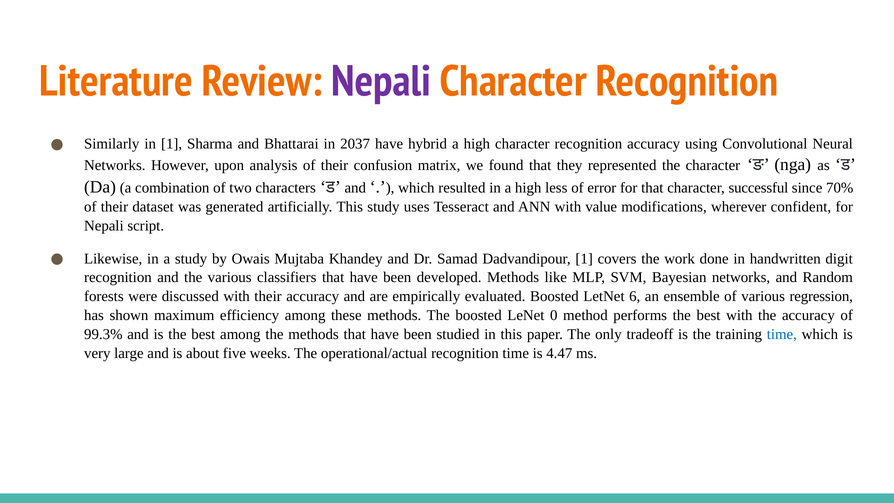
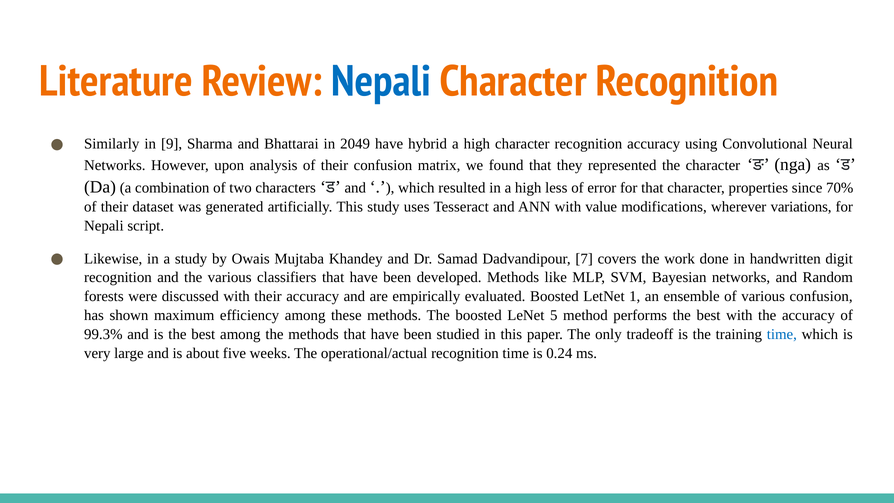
Nepali colour: purple -> blue (381, 82)
in 1: 1 -> 9 (172, 144)
2037: 2037 -> 2049 (355, 144)
successful: successful -> properties (758, 188)
confident: confident -> variations (801, 207)
Dadvandipour 1: 1 -> 7 (584, 259)
6: 6 -> 1 (635, 296)
various regression: regression -> confusion (821, 296)
0: 0 -> 5 (554, 315)
4.47: 4.47 -> 0.24 (559, 353)
